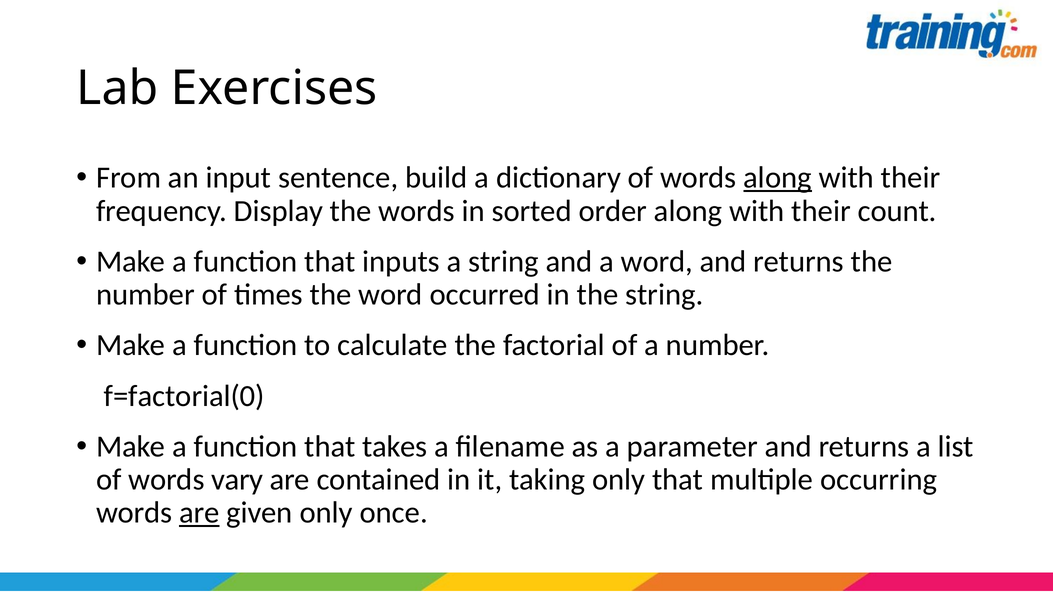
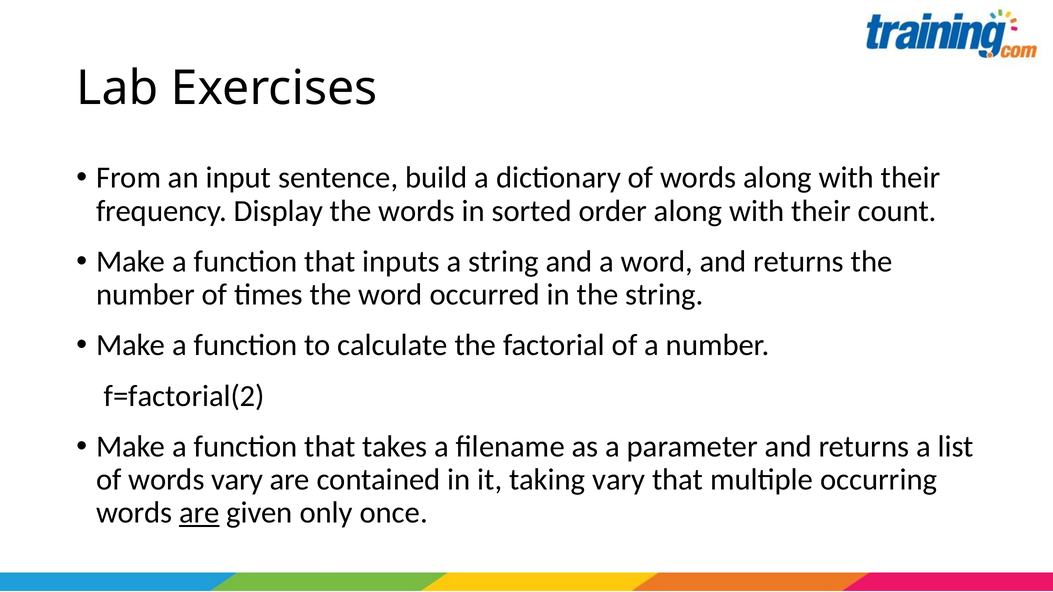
along underline: present -> none (778, 178)
f=factorial(0: f=factorial(0 -> f=factorial(2 (184, 396)
taking only: only -> vary (619, 480)
